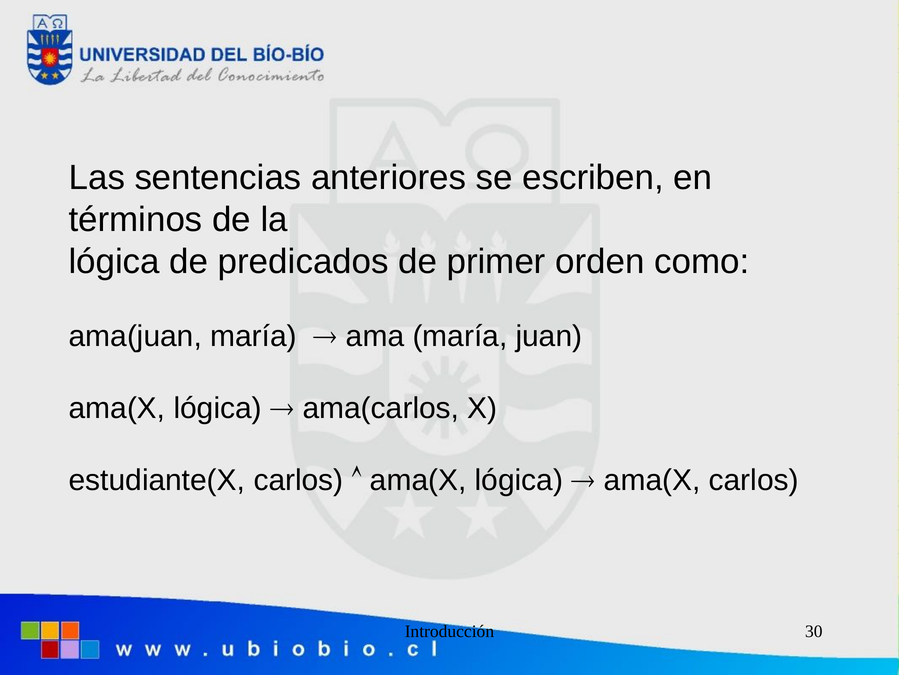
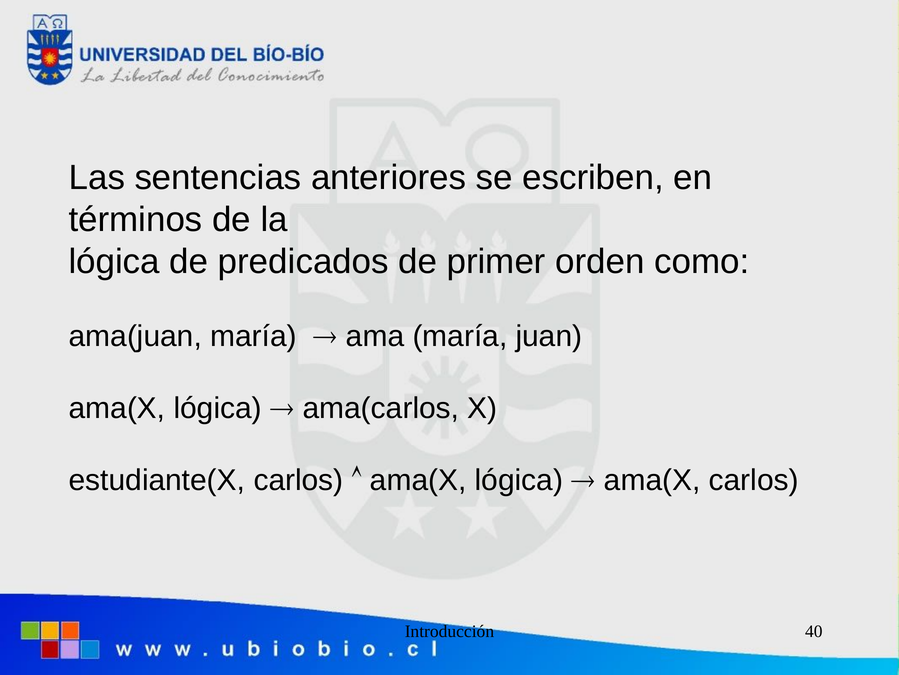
30: 30 -> 40 (814, 631)
